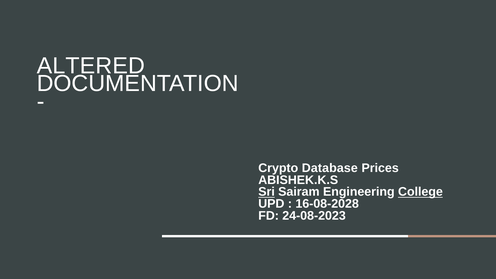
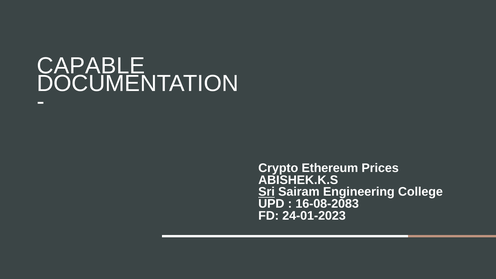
ALTERED: ALTERED -> CAPABLE (91, 66)
Database: Database -> Ethereum (330, 168)
College underline: present -> none (420, 192)
16-08-2028: 16-08-2028 -> 16-08-2083 (327, 204)
24-08-2023: 24-08-2023 -> 24-01-2023 (314, 216)
